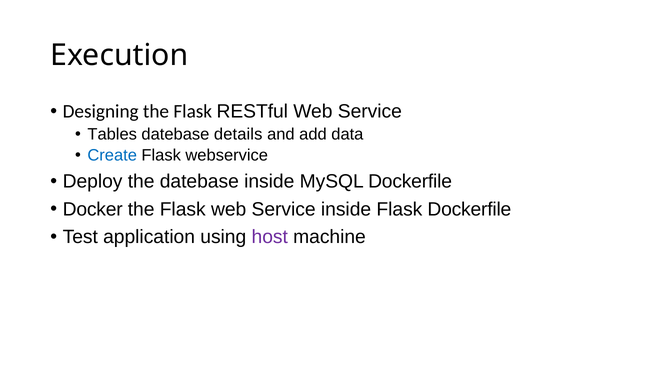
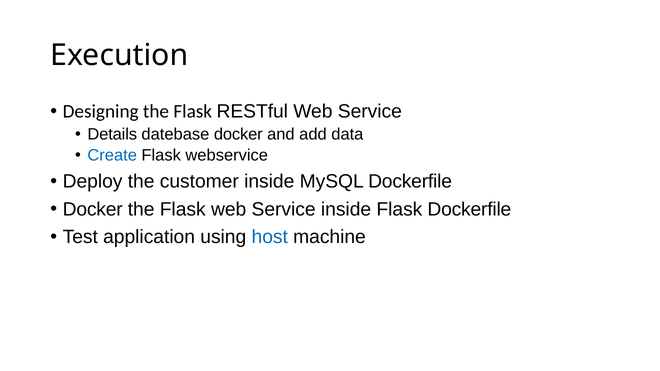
Tables: Tables -> Details (112, 134)
datebase details: details -> docker (238, 134)
the datebase: datebase -> customer (199, 182)
host colour: purple -> blue (270, 237)
